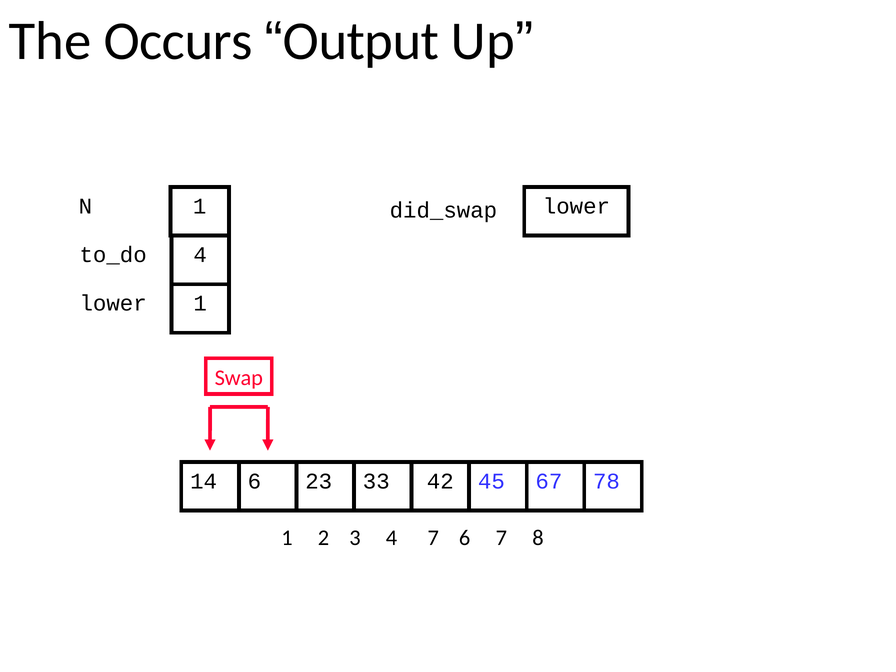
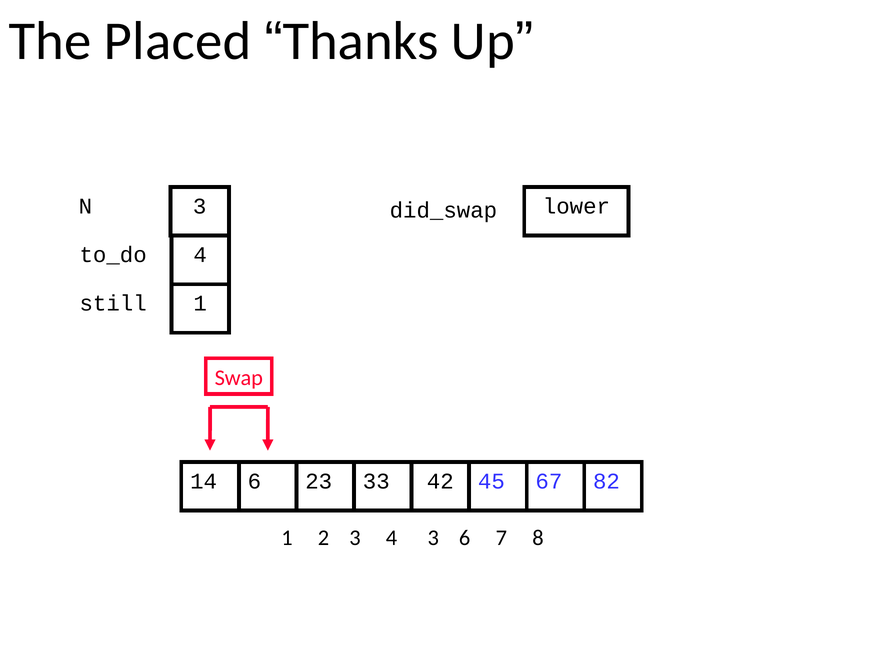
Occurs: Occurs -> Placed (178, 41)
Output: Output -> Thanks (361, 41)
N 1: 1 -> 3 (200, 207)
lower: lower -> still (113, 304)
78: 78 -> 82 (606, 481)
4 7: 7 -> 3 (433, 538)
